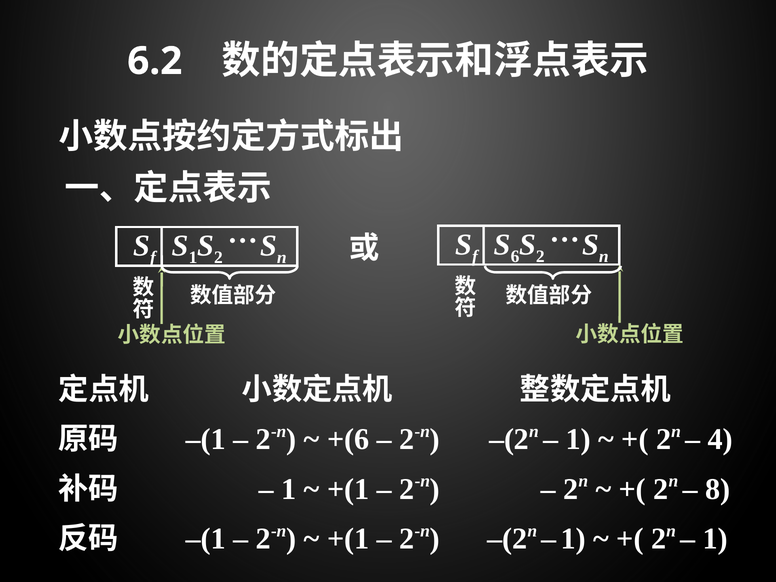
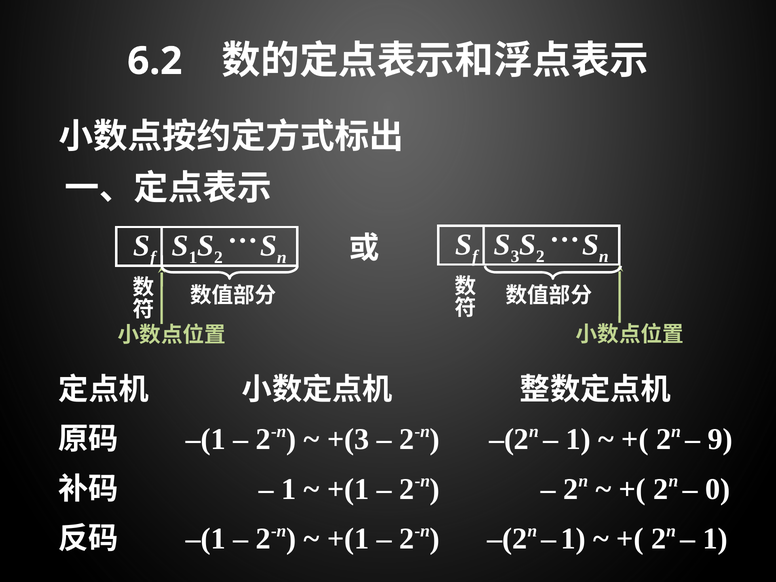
6: 6 -> 3 (515, 256)
+(6: +(6 -> +(3 (348, 440)
4: 4 -> 9 (720, 440)
8: 8 -> 0 (718, 489)
